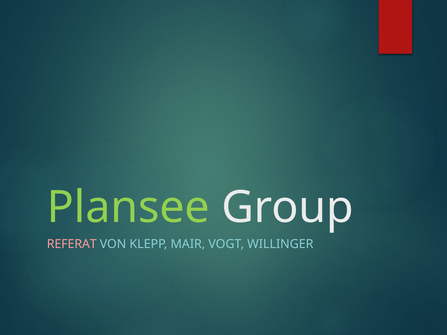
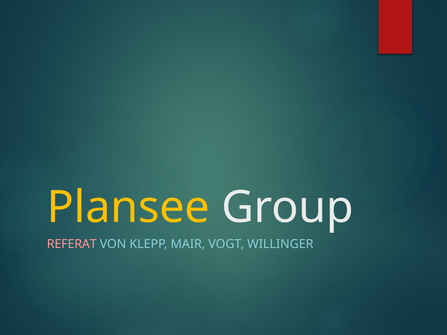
Plansee colour: light green -> yellow (128, 208)
